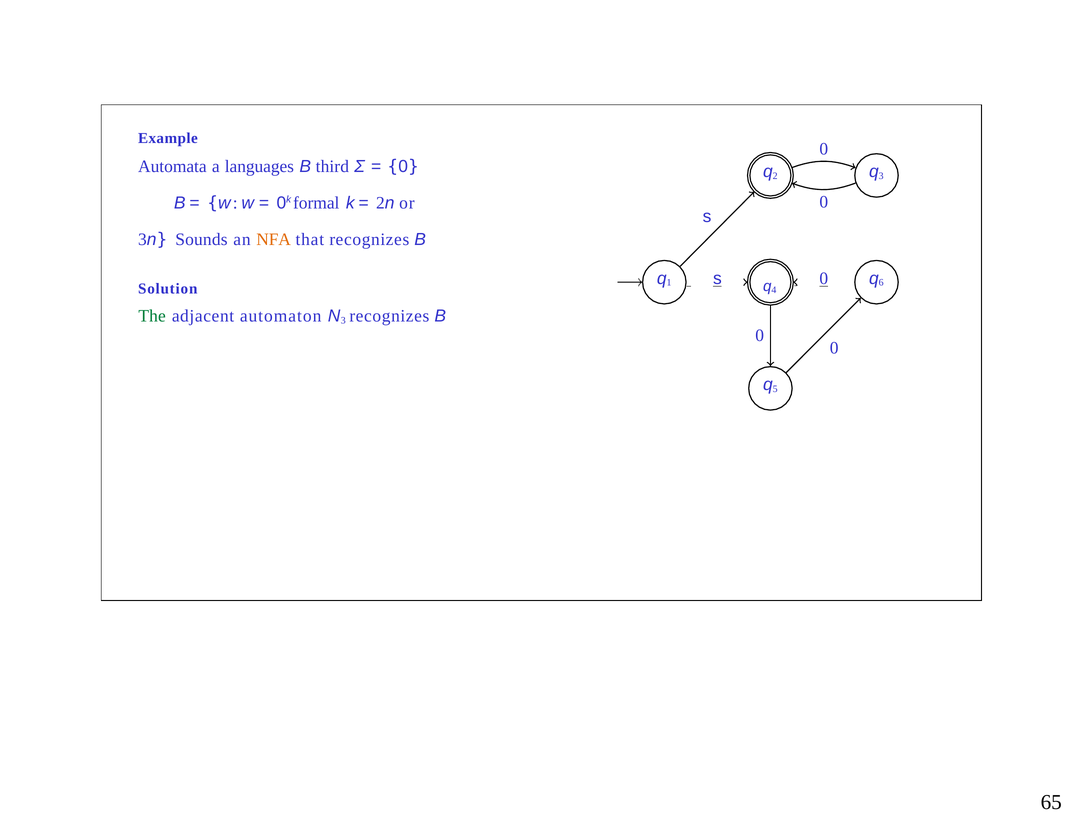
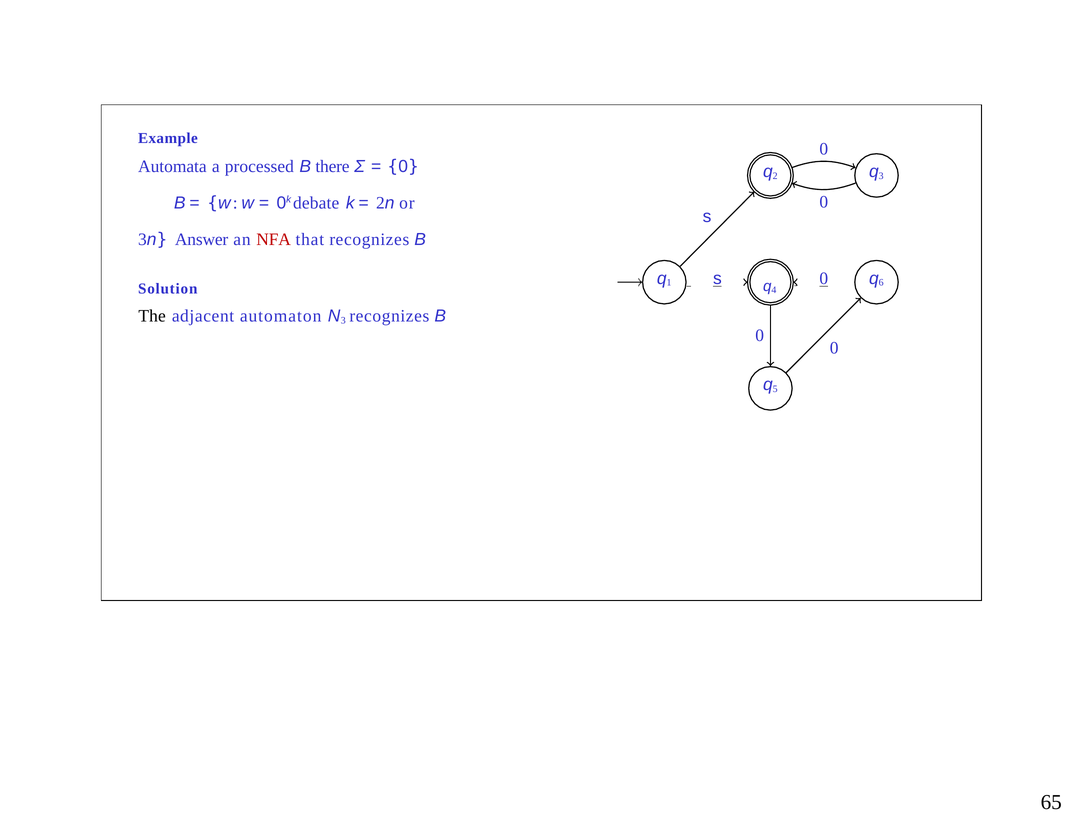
languages: languages -> processed (259, 166)
third: third -> there (332, 166)
formal: formal -> debate (316, 203)
Sounds: Sounds -> Answer (202, 239)
NFA colour: orange -> red (274, 239)
The colour: green -> black (152, 316)
